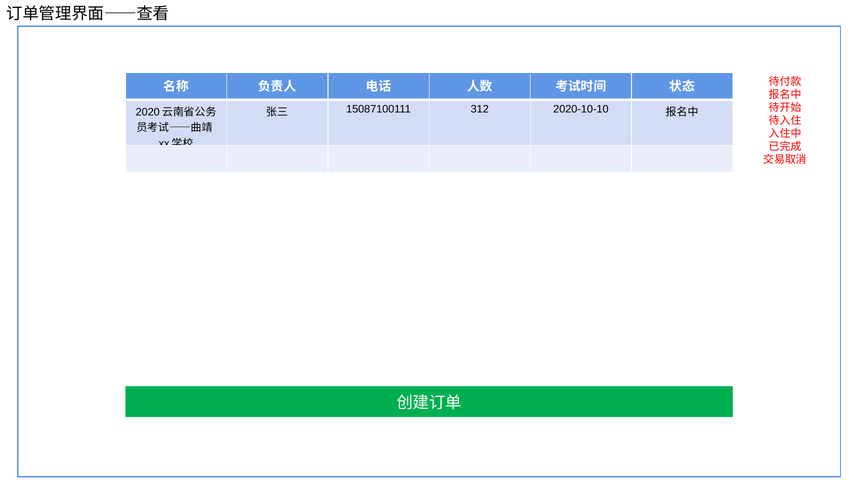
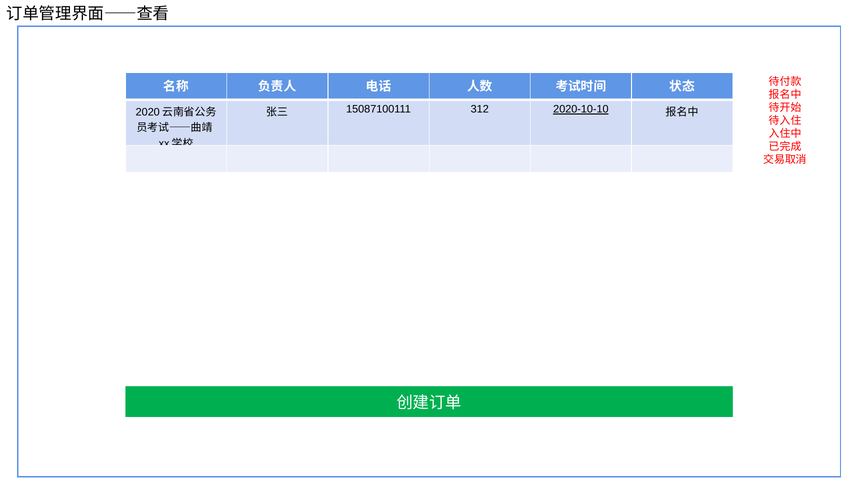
2020-10-10 underline: none -> present (581, 109)
